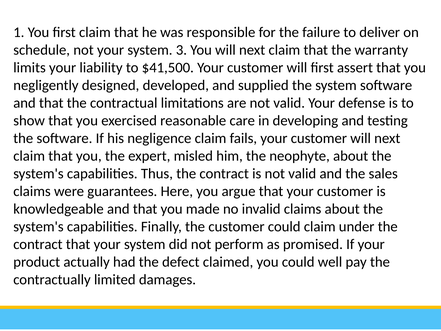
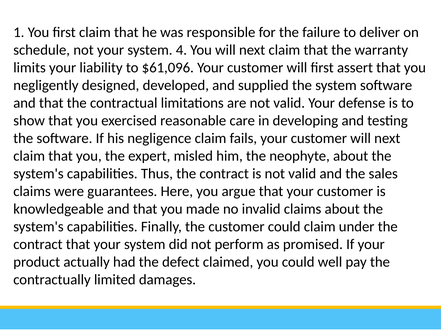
3: 3 -> 4 (181, 50)
$41,500: $41,500 -> $61,096 (168, 68)
